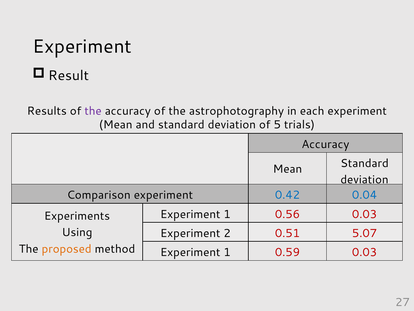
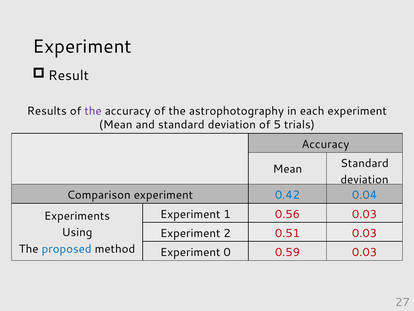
0.51 5.07: 5.07 -> 0.03 (365, 233)
proposed colour: orange -> blue (67, 248)
1: 1 -> 0 (227, 252)
